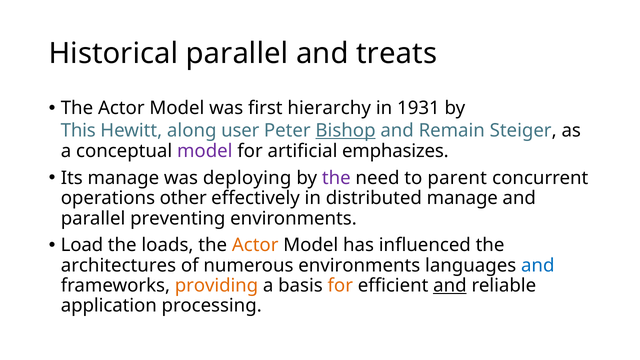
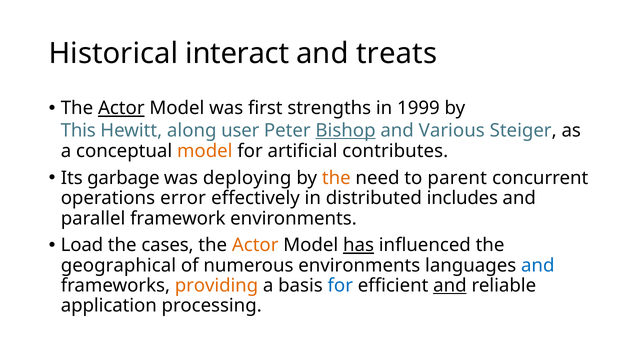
Historical parallel: parallel -> interact (237, 54)
Actor underline: none -> present (121, 108)
hierarchy: hierarchy -> strengths (329, 108)
1931: 1931 -> 1999 (418, 108)
Remain: Remain -> Various (452, 130)
model colour: purple -> orange (205, 151)
emphasizes: emphasizes -> contributes (395, 151)
Its manage: manage -> garbage (123, 178)
the colour: purple -> orange (336, 178)
other: other -> error (183, 198)
distributed manage: manage -> includes (462, 198)
preventing: preventing -> framework (178, 218)
loads: loads -> cases (167, 245)
has underline: none -> present (359, 245)
architectures: architectures -> geographical (118, 265)
for colour: orange -> blue (340, 286)
